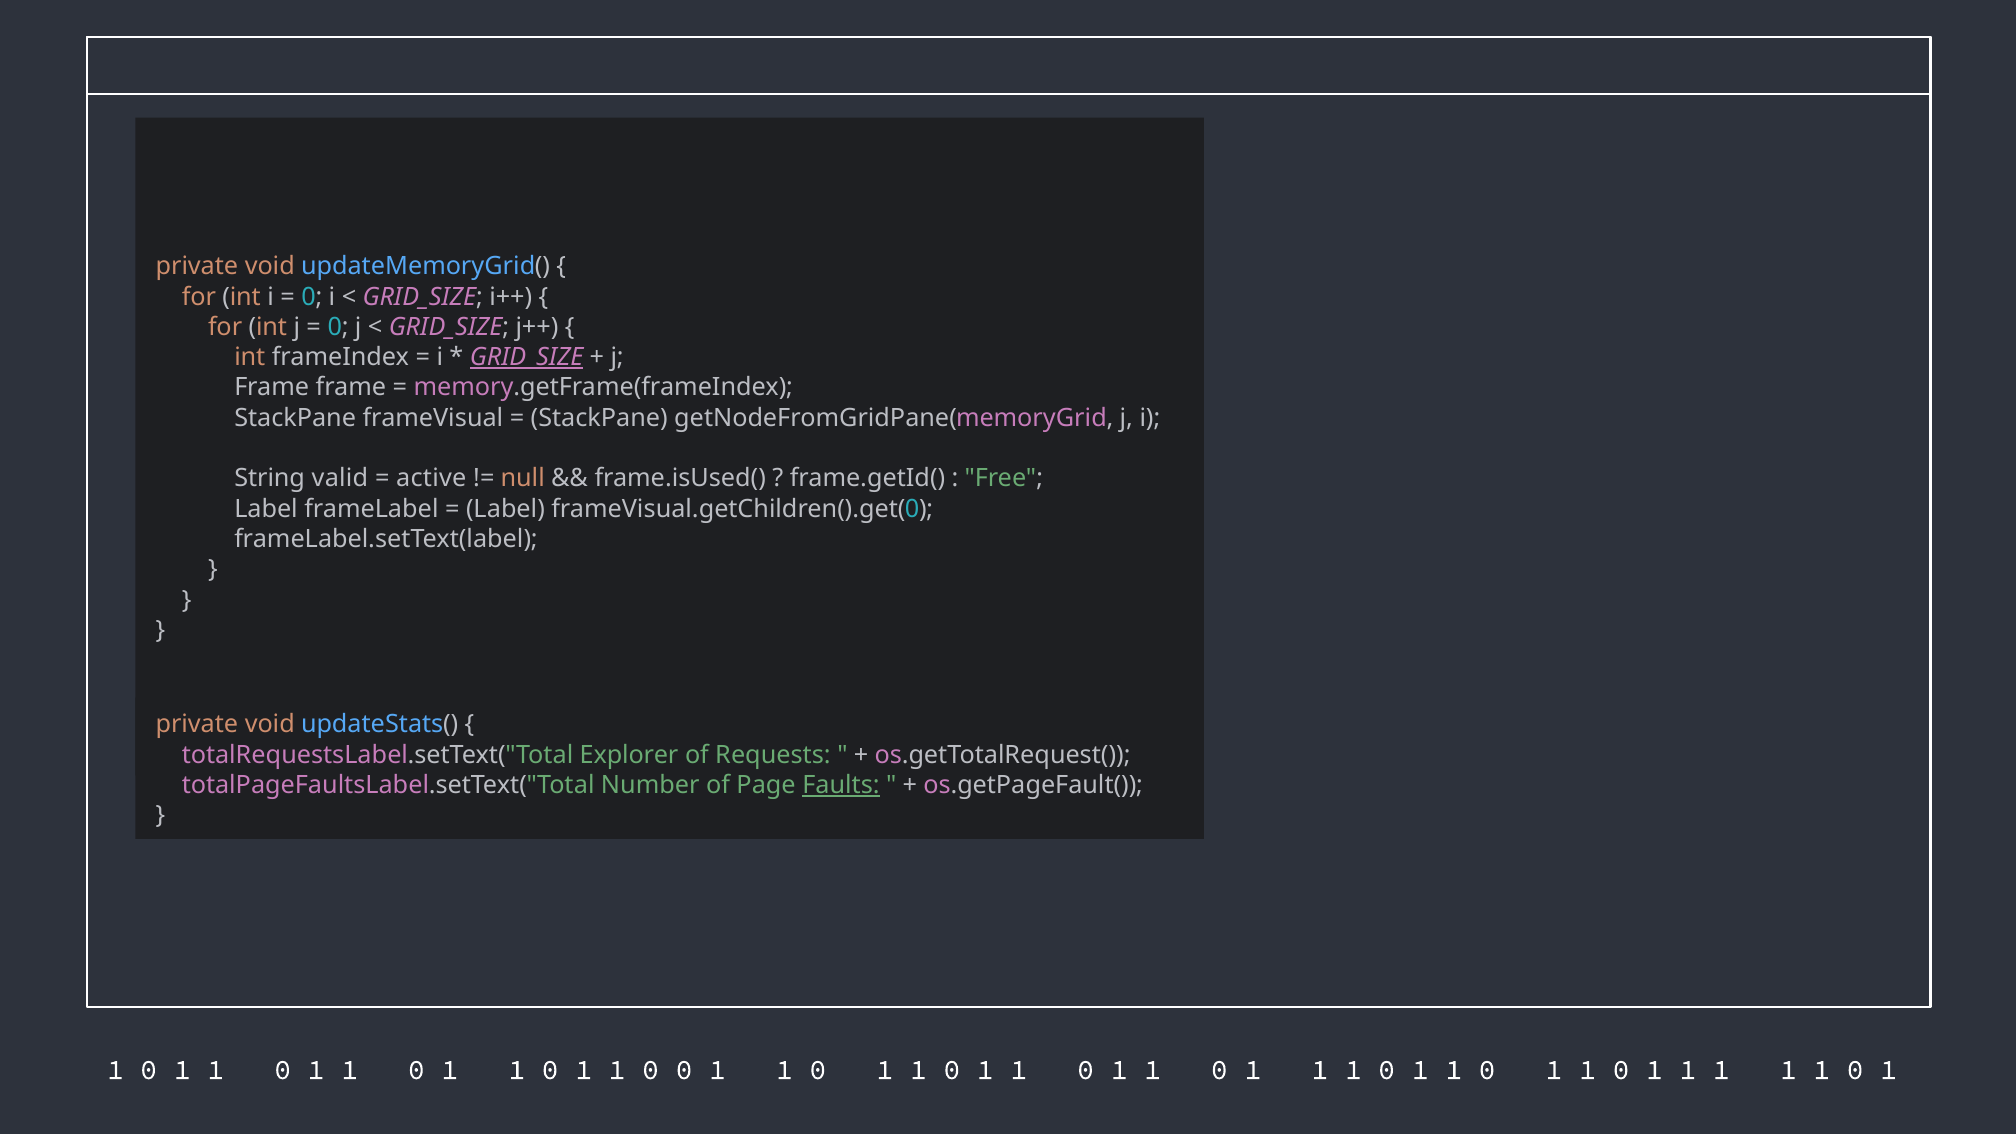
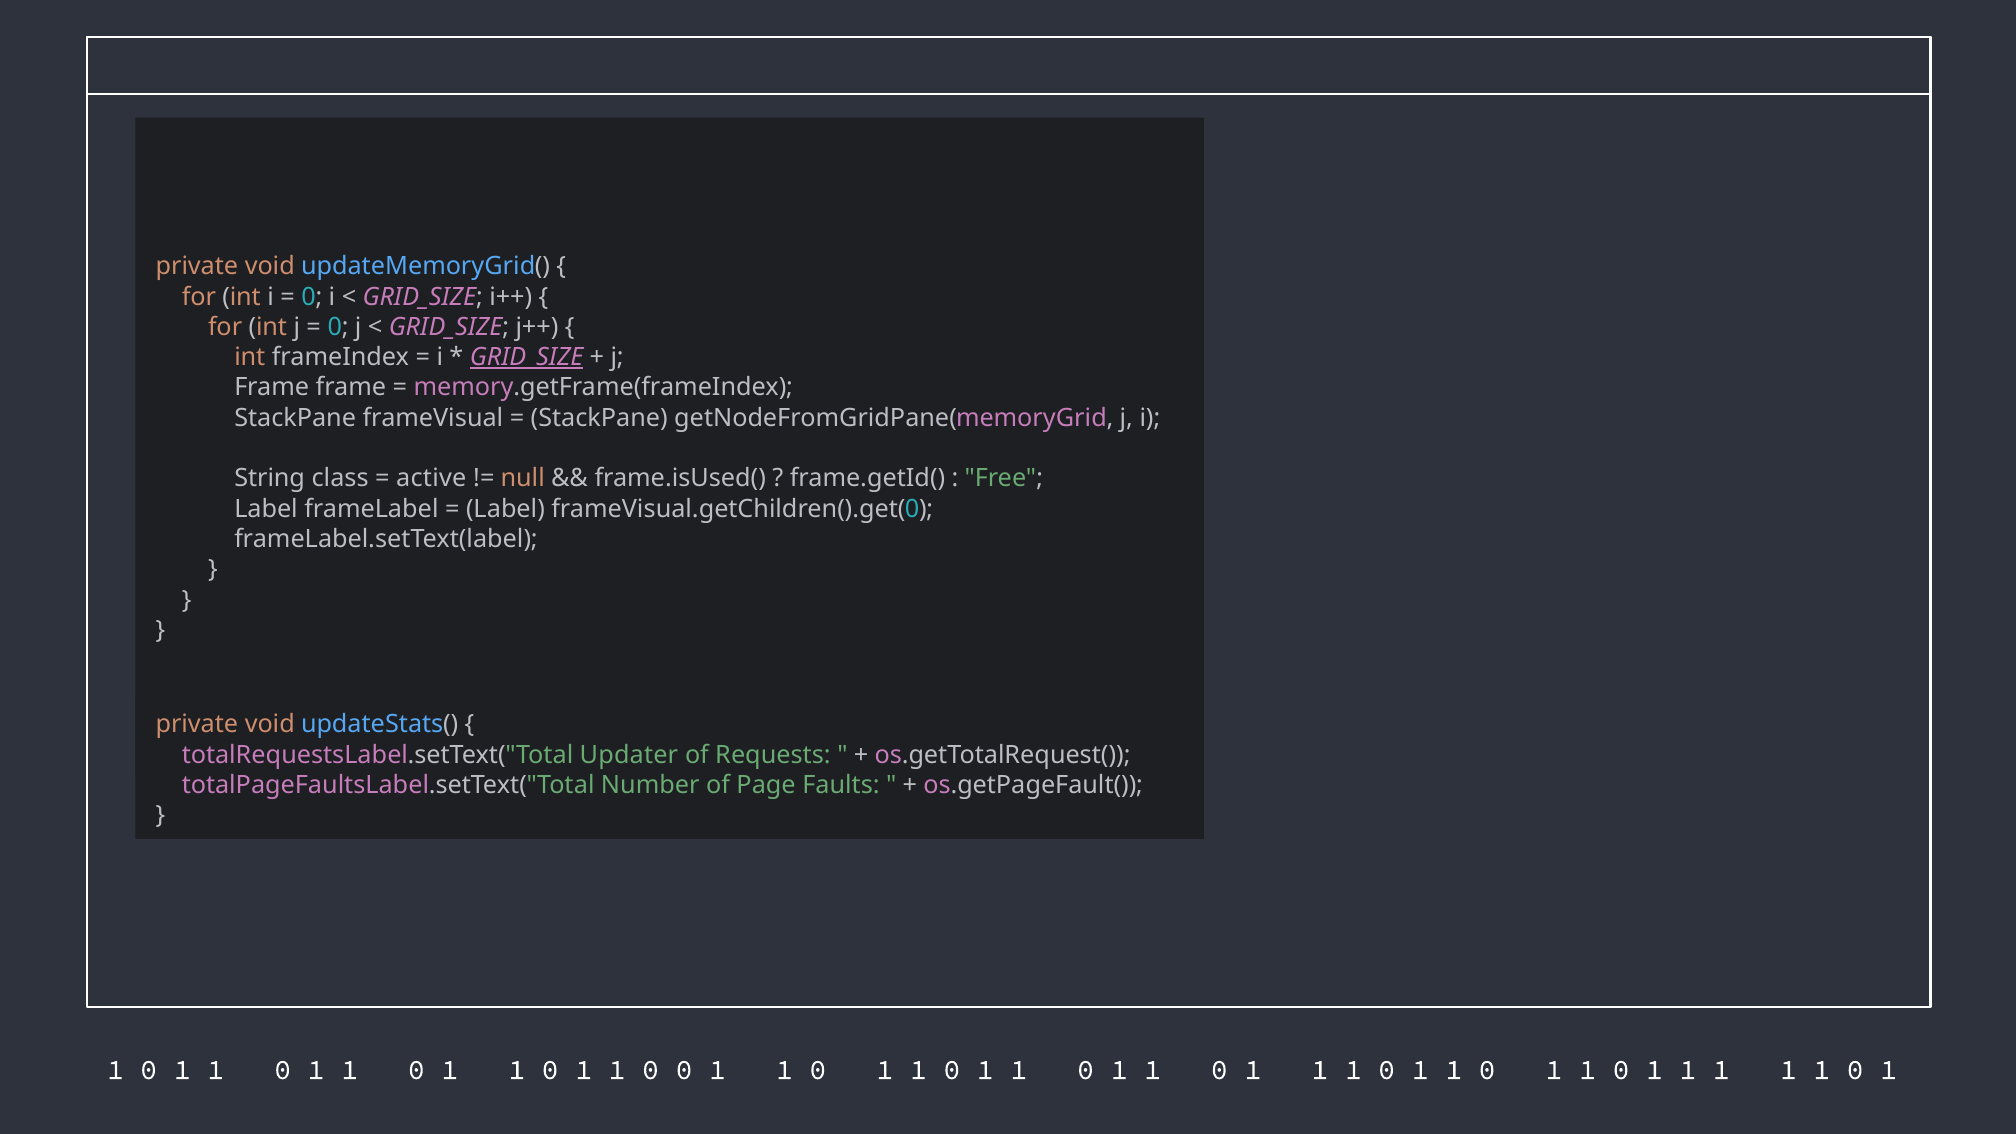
valid: valid -> class (340, 479)
totalRequestsLabel.setText("Total Explorer: Explorer -> Updater (629, 755)
Faults underline: present -> none (841, 785)
